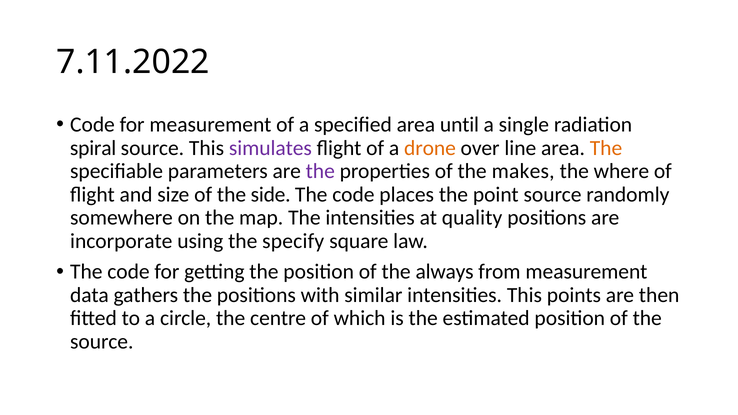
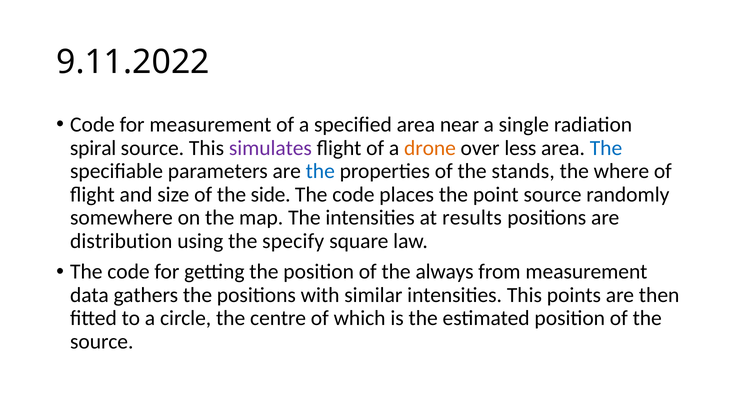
7.11.2022: 7.11.2022 -> 9.11.2022 (133, 62)
until: until -> near (459, 125)
line: line -> less (520, 148)
The colour: orange -> blue (606, 148)
the colour: purple -> blue (320, 171)
makes: makes -> stands (523, 171)
quality: quality -> results (472, 218)
incorporate: incorporate -> distribution (121, 241)
